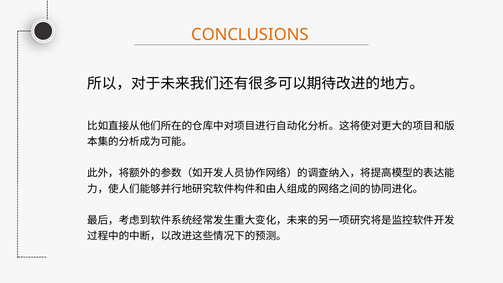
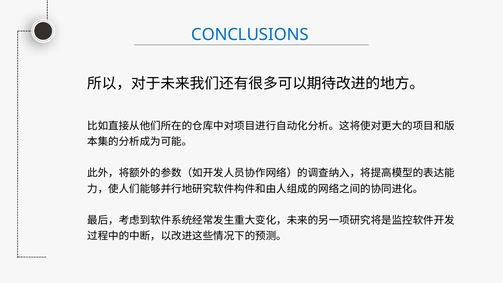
CONCLUSIONS colour: orange -> blue (250, 35)
